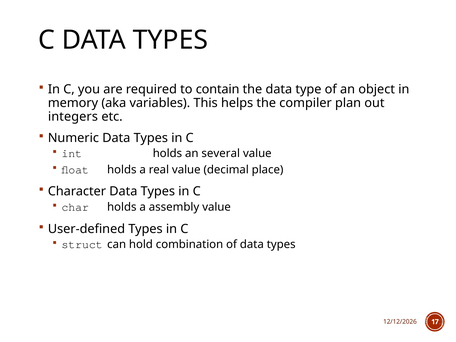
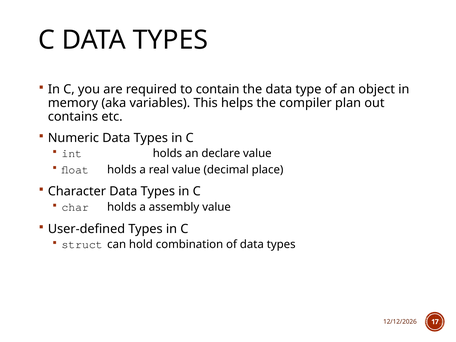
integers: integers -> contains (73, 117)
several: several -> declare (221, 153)
